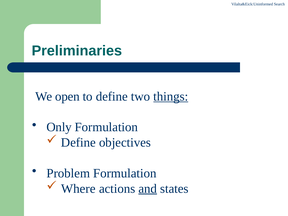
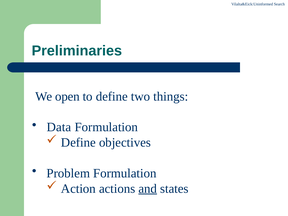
things underline: present -> none (171, 96)
Only: Only -> Data (59, 127)
Where: Where -> Action (78, 189)
